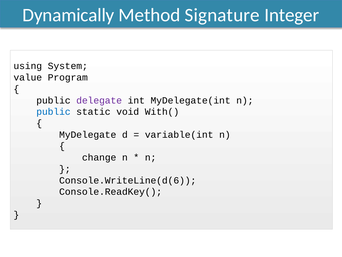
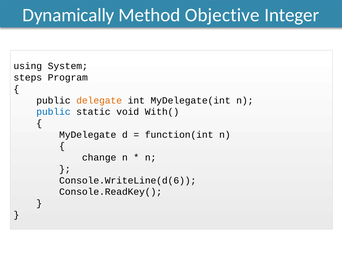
Signature: Signature -> Objective (222, 15)
value: value -> steps (28, 77)
delegate colour: purple -> orange (99, 100)
variable(int: variable(int -> function(int (179, 134)
